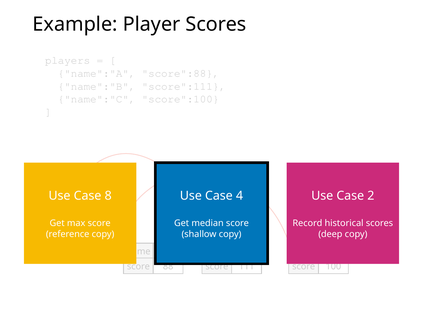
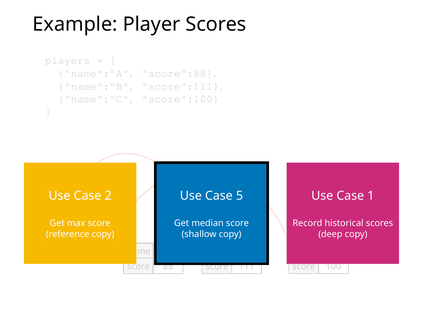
8: 8 -> 2 (108, 196)
4: 4 -> 5 (239, 196)
2: 2 -> 1 (371, 196)
